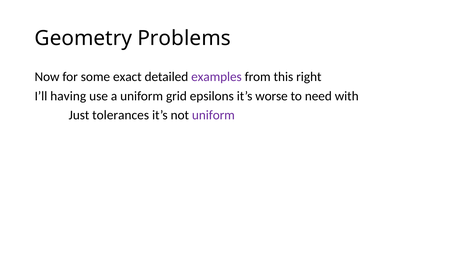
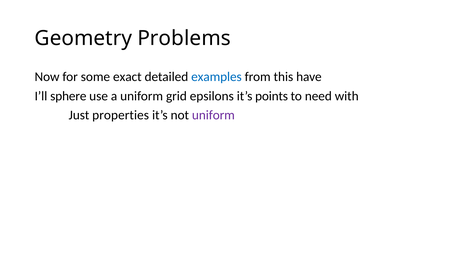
examples colour: purple -> blue (216, 77)
right: right -> have (309, 77)
having: having -> sphere (68, 96)
worse: worse -> points (272, 96)
tolerances: tolerances -> properties (121, 115)
